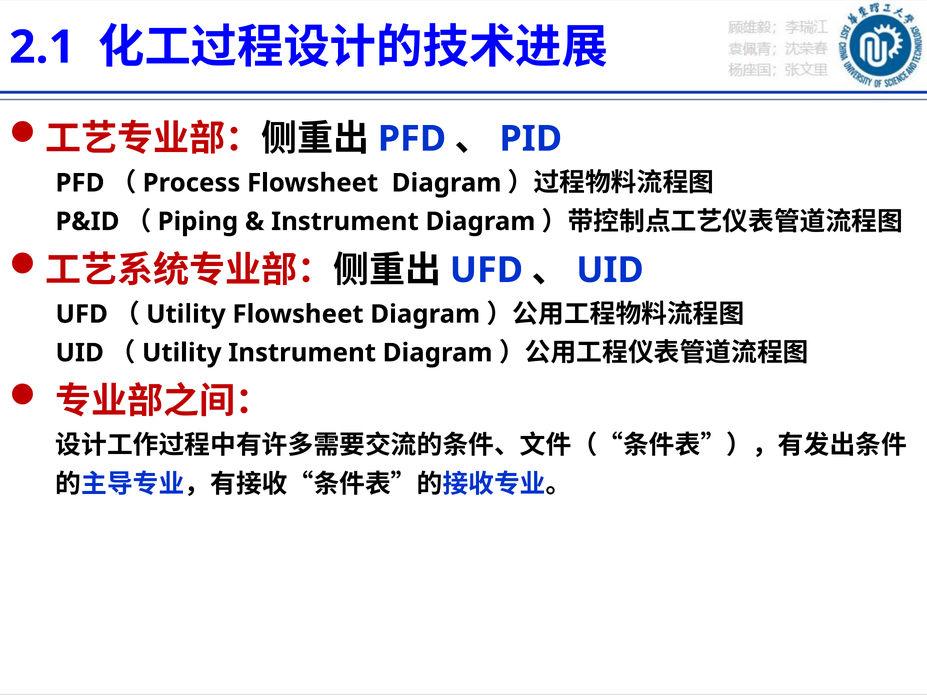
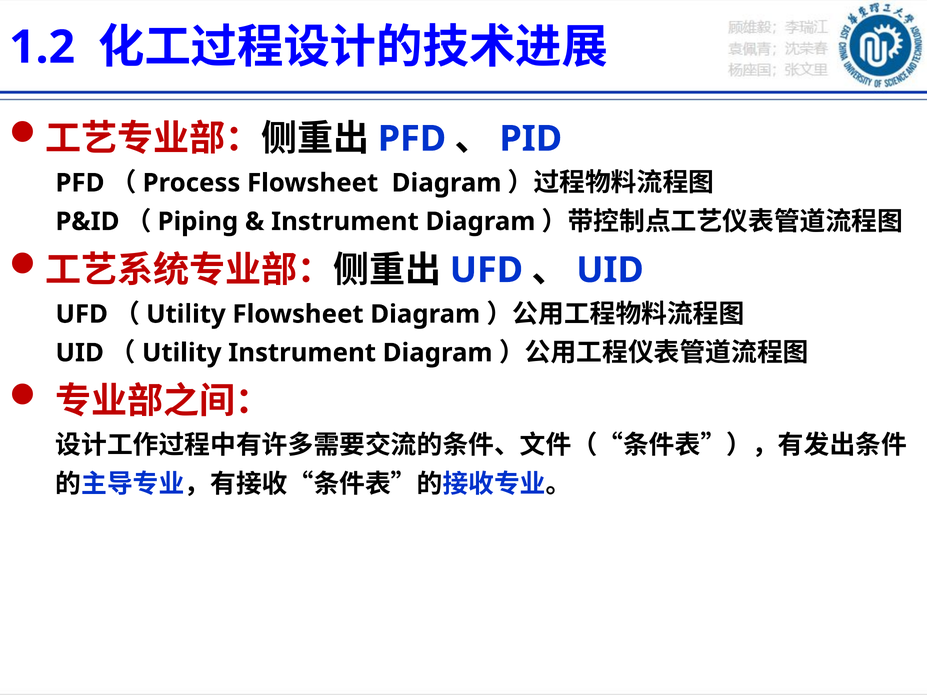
2.1: 2.1 -> 1.2 (42, 47)
